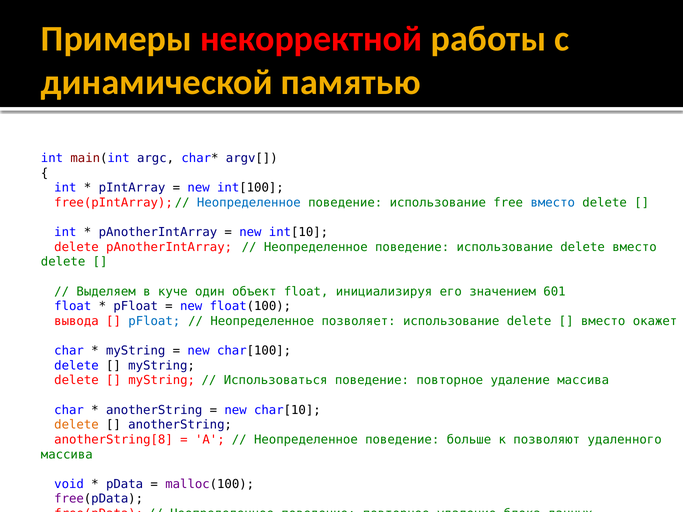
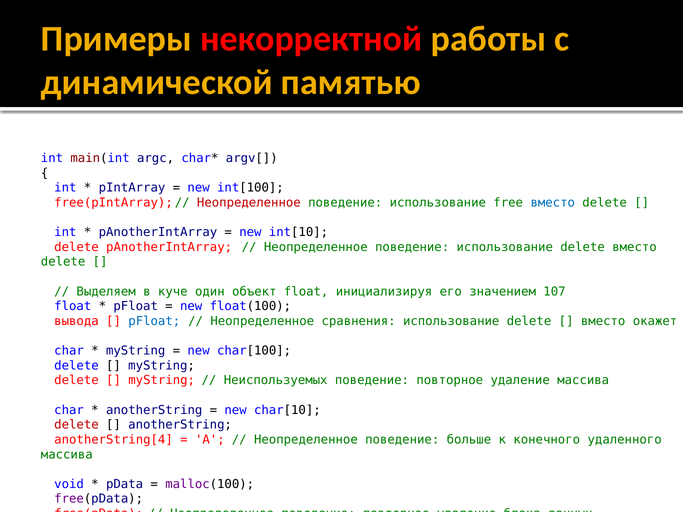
Неопределенное colour: blue -> red (249, 203)
601: 601 -> 107 (554, 292)
позволяет: позволяет -> сравнения (359, 321)
Использоваться: Использоваться -> Неиспользуемых (276, 381)
delete colour: orange -> red (76, 425)
anotherString[8: anotherString[8 -> anotherString[4 (114, 440)
позволяют: позволяют -> конечного (547, 440)
